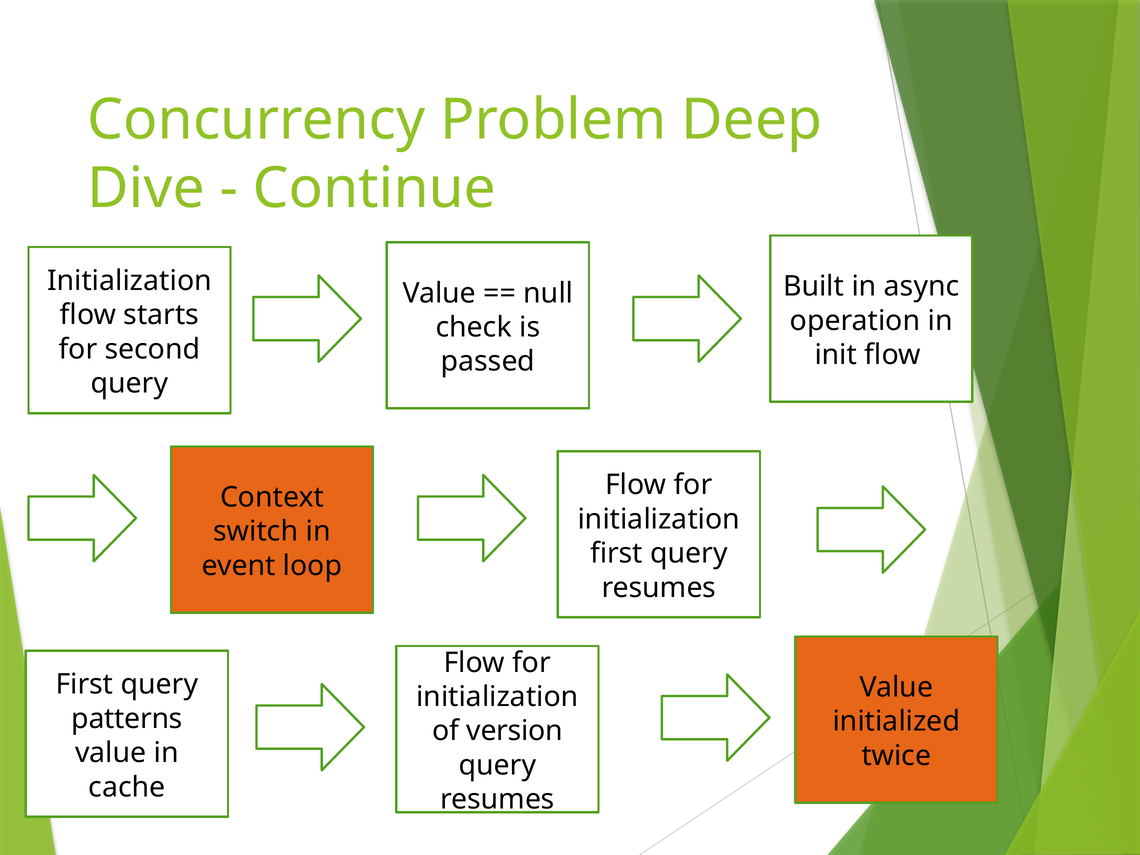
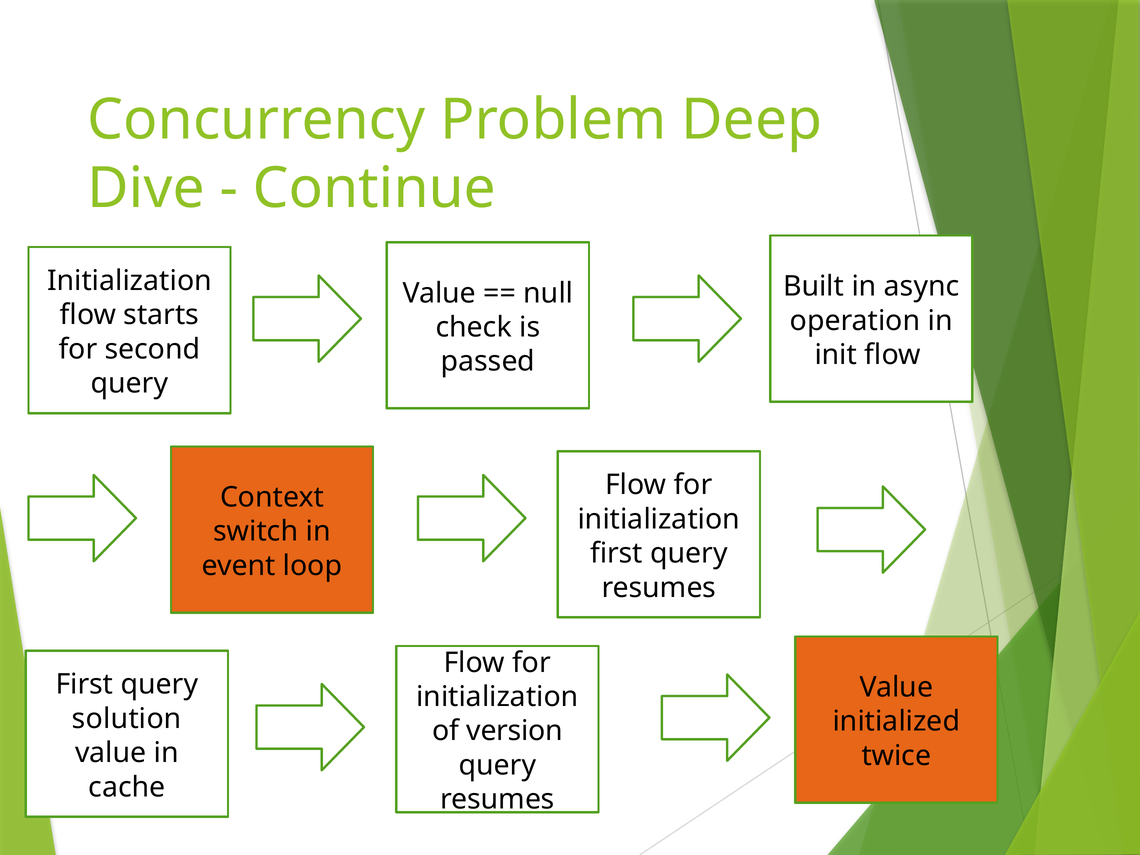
patterns: patterns -> solution (127, 719)
